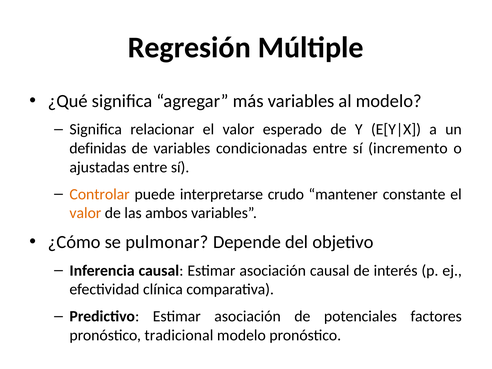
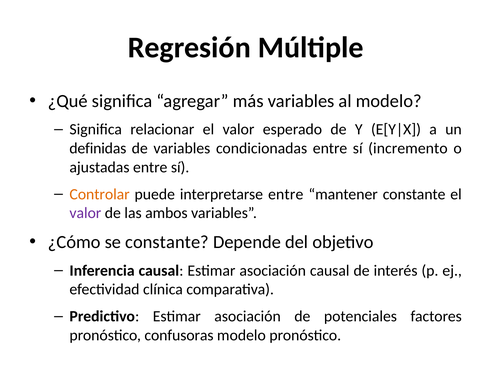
interpretarse crudo: crudo -> entre (286, 194)
valor colour: orange -> purple (85, 213)
se pulmonar: pulmonar -> constante (167, 242)
tradicional: tradicional -> confusoras (179, 335)
